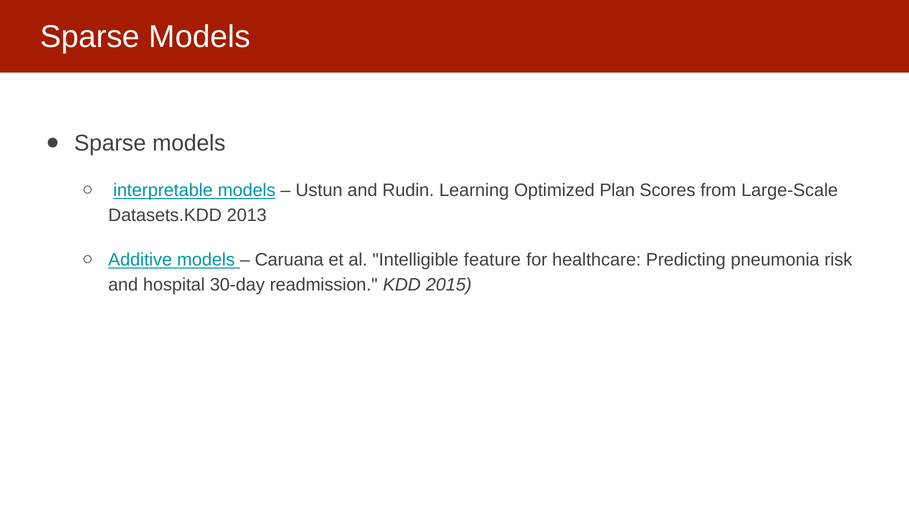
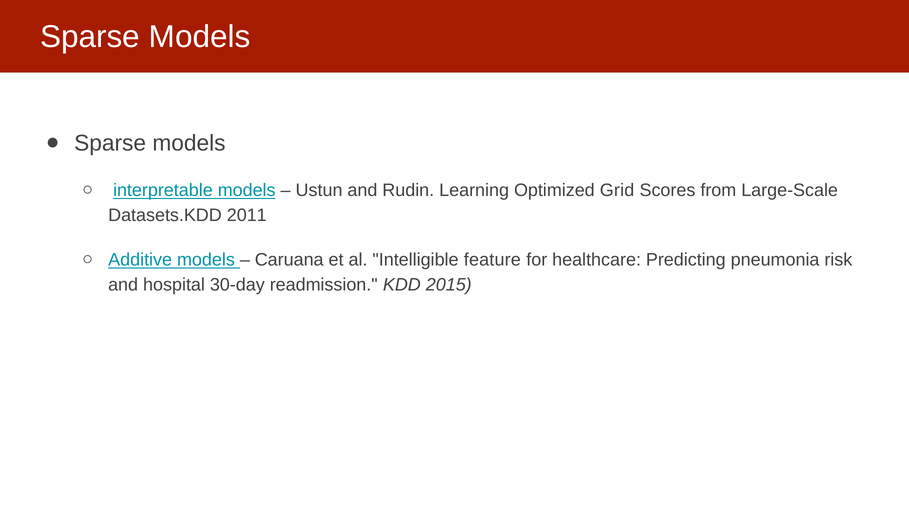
Plan: Plan -> Grid (617, 190)
2013: 2013 -> 2011 (247, 215)
